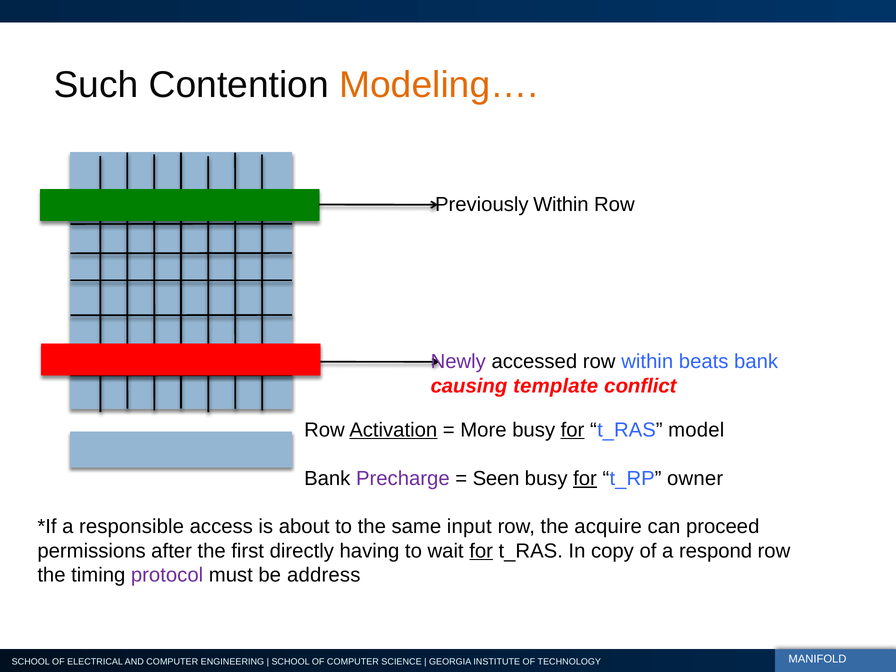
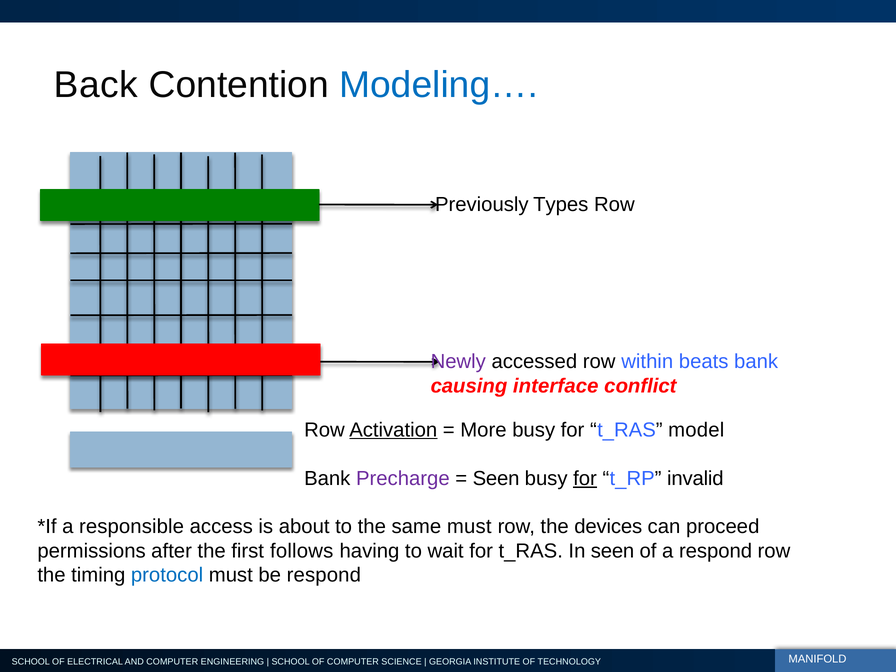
Such: Such -> Back (96, 85)
Modeling… colour: orange -> blue (439, 85)
Previously Within: Within -> Types (561, 204)
template: template -> interface (556, 386)
for underline: present -> none (573, 430)
owner: owner -> invalid (695, 479)
same input: input -> must (469, 526)
acquire: acquire -> devices (608, 526)
directly: directly -> follows (302, 551)
for underline: present -> none (481, 551)
In copy: copy -> seen (613, 551)
protocol colour: purple -> blue (167, 575)
be address: address -> respond (324, 575)
